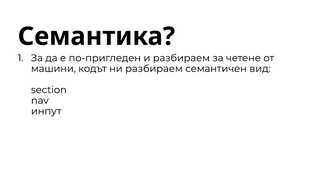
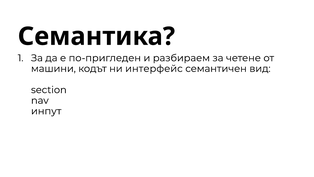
ни разбираем: разбираем -> интерфейс (154, 68)
